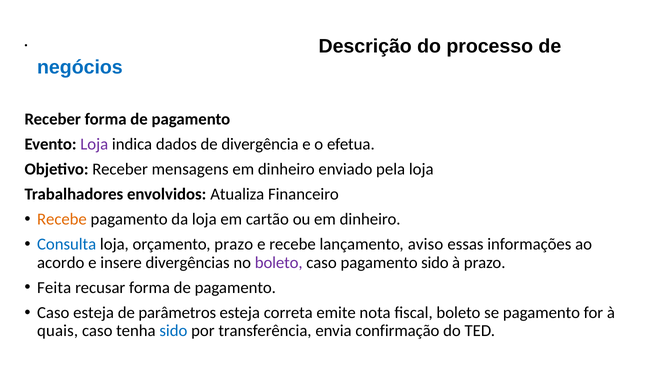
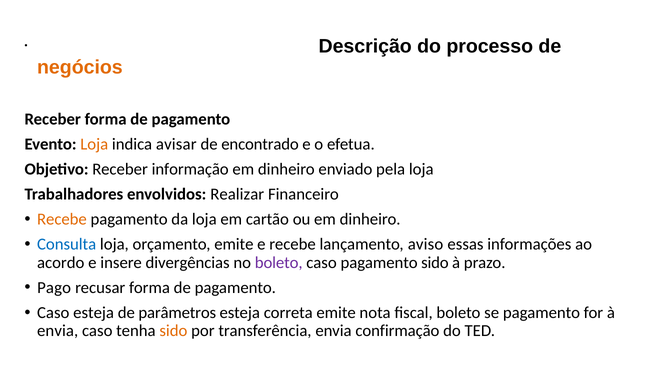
negócios colour: blue -> orange (80, 67)
Loja colour: purple -> orange (94, 144)
dados: dados -> avisar (176, 144)
divergência: divergência -> encontrado (260, 144)
mensagens: mensagens -> informação (190, 169)
Atualiza: Atualiza -> Realizar (237, 194)
orçamento prazo: prazo -> emite (234, 244)
Feita: Feita -> Pago (54, 288)
quais: quais -> envia (58, 331)
sido colour: blue -> orange (173, 331)
